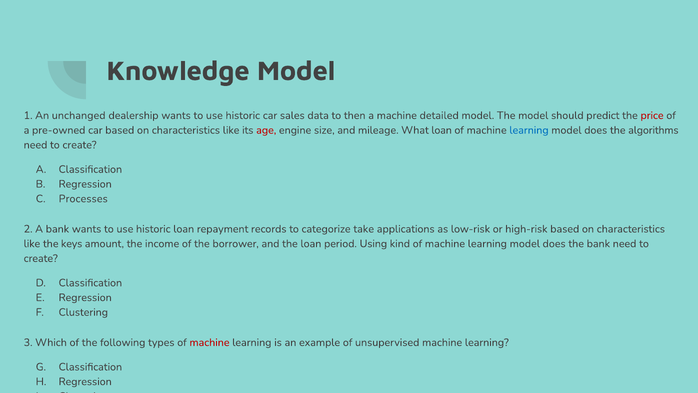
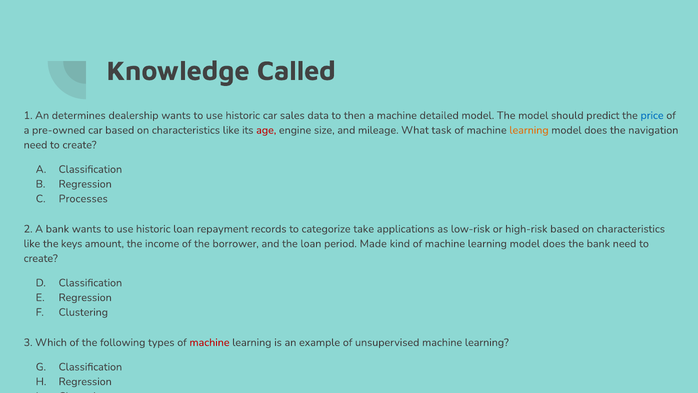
Knowledge Model: Model -> Called (296, 71)
unchanged: unchanged -> determines (79, 115)
price colour: red -> blue (652, 115)
What loan: loan -> task (442, 130)
learning colour: blue -> orange (529, 130)
algorithms: algorithms -> navigation (653, 130)
Using: Using -> Made (373, 243)
